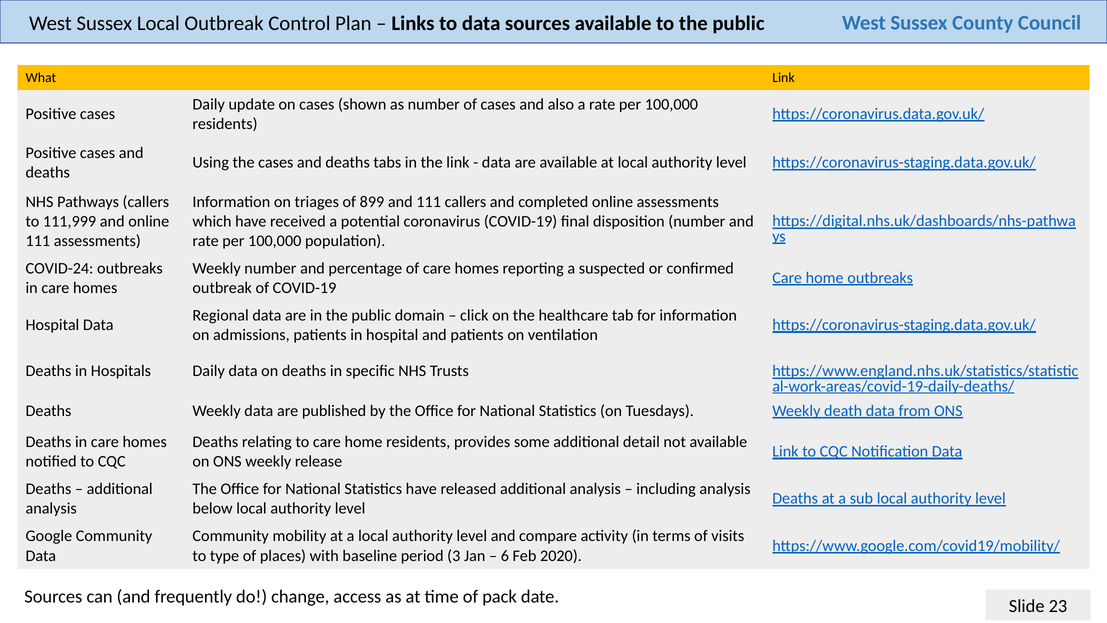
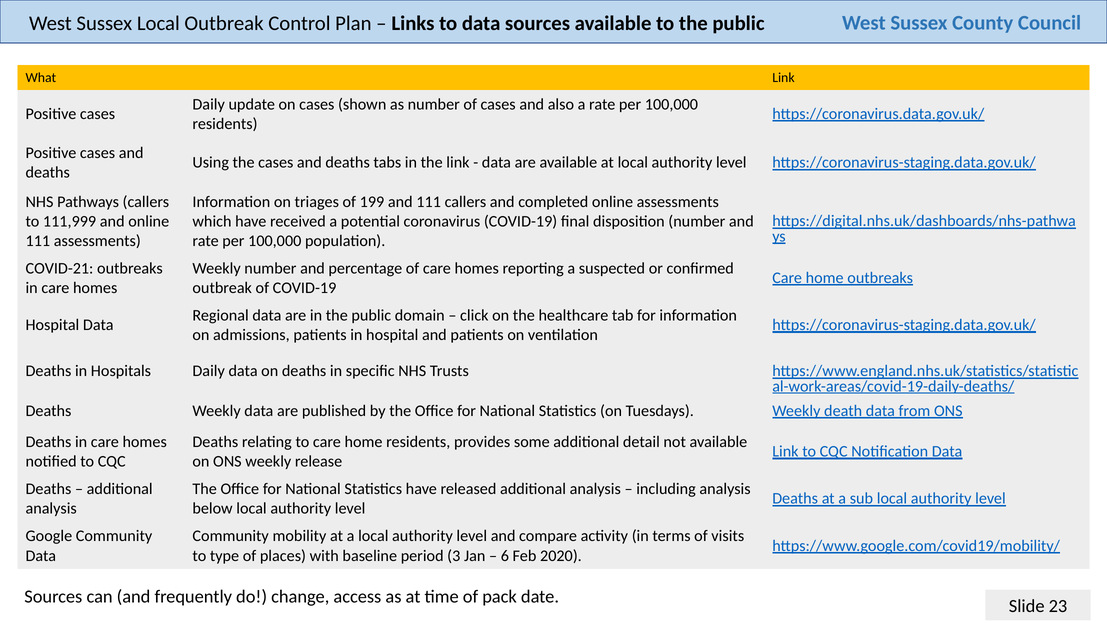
899: 899 -> 199 (372, 202)
COVID-24: COVID-24 -> COVID-21 (59, 268)
